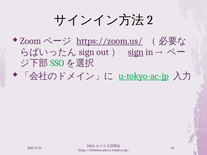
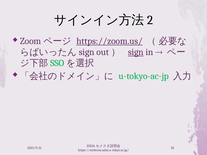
u-tokyo-ac-jp underline: present -> none (144, 76)
